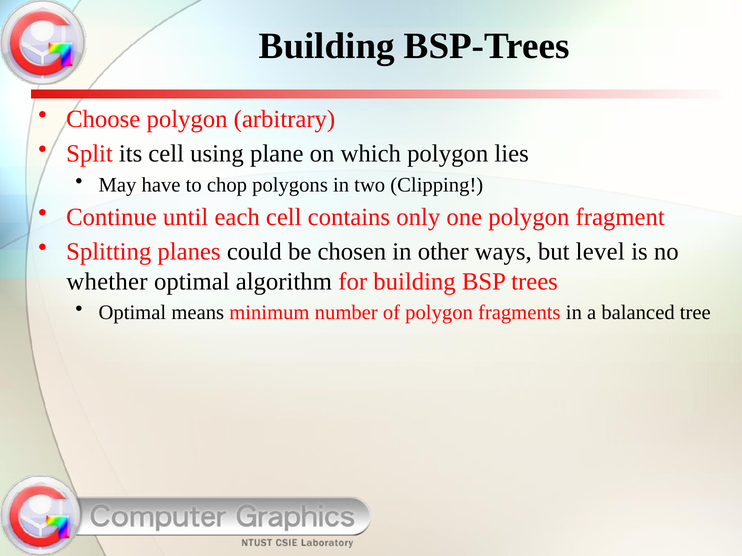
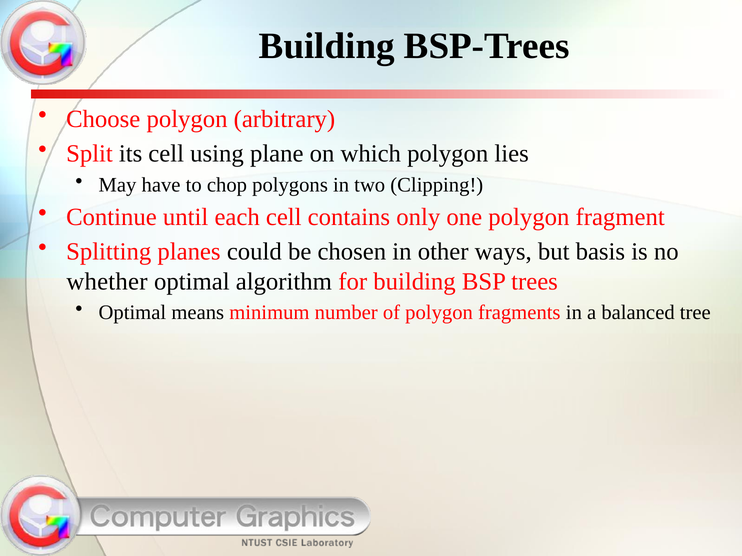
level: level -> basis (600, 252)
